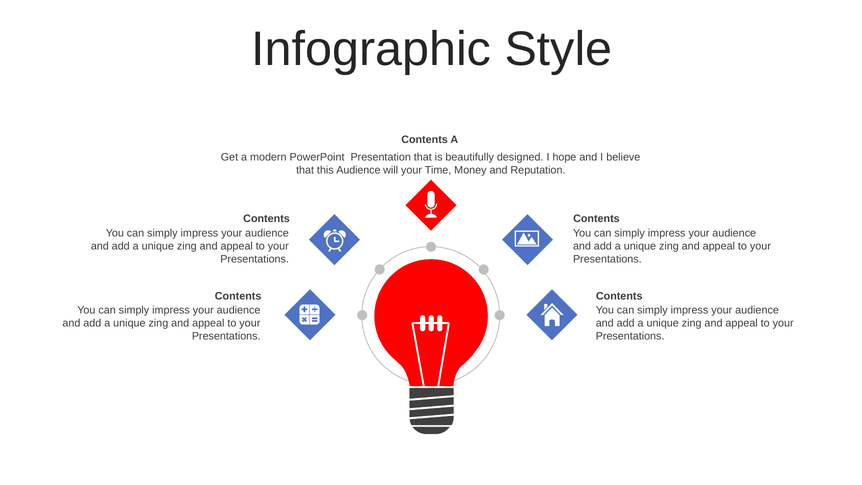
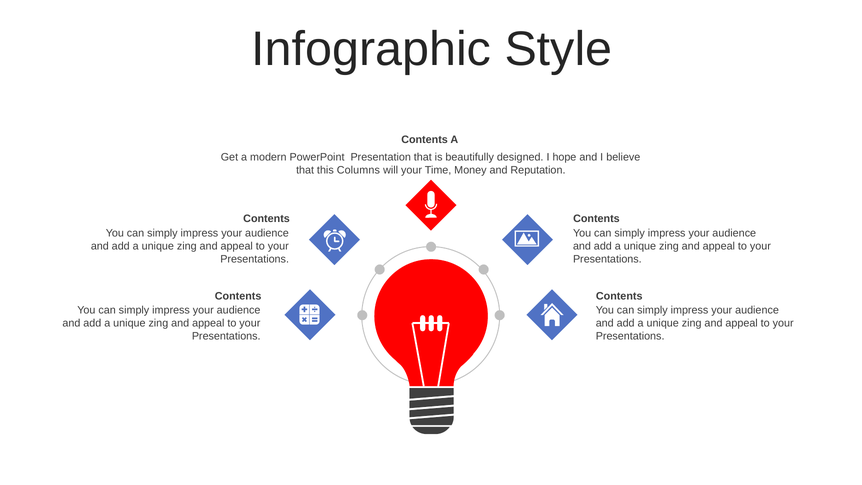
this Audience: Audience -> Columns (358, 170)
